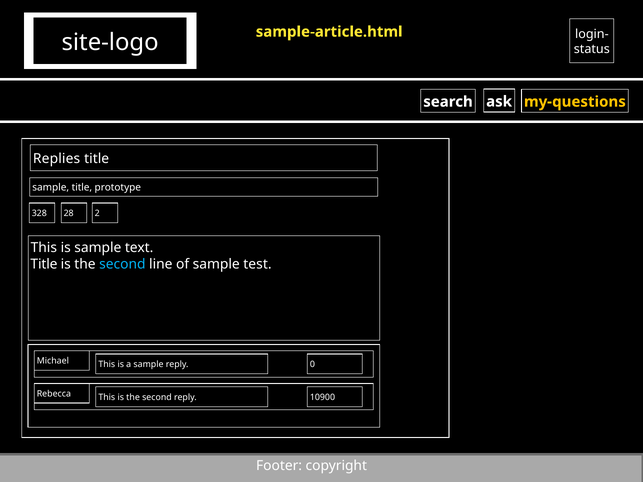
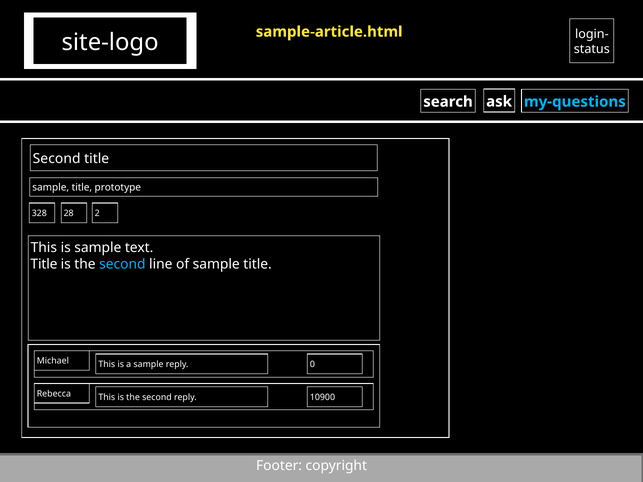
my-questions colour: yellow -> light blue (575, 102)
Replies: Replies -> Second (57, 159)
of sample test: test -> title (258, 264)
